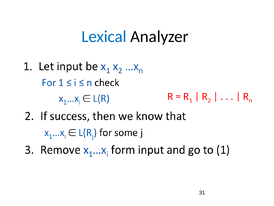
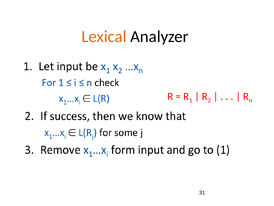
Lexical colour: blue -> orange (104, 37)
